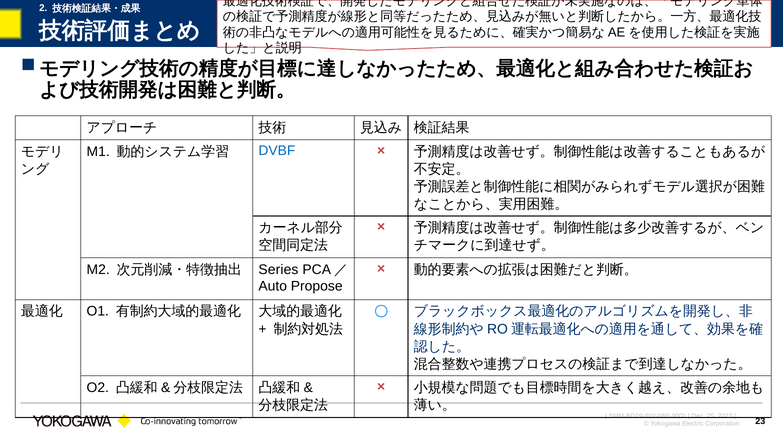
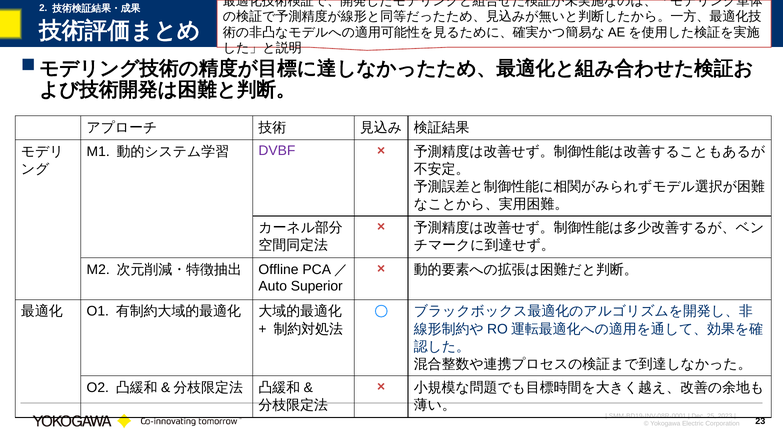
DVBF colour: blue -> purple (277, 151)
Series: Series -> Offline (279, 269)
Propose: Propose -> Superior (317, 286)
